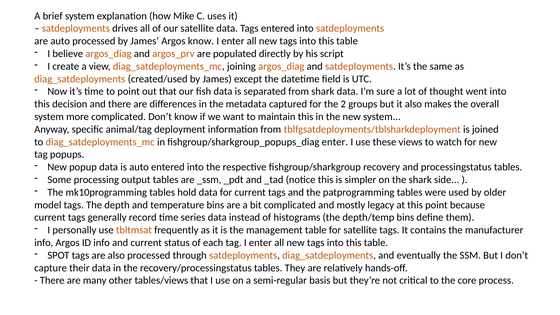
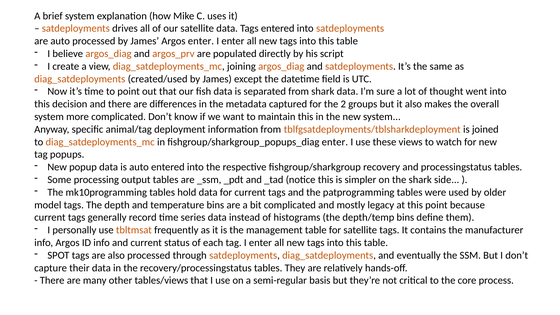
Argos know: know -> enter (201, 41)
